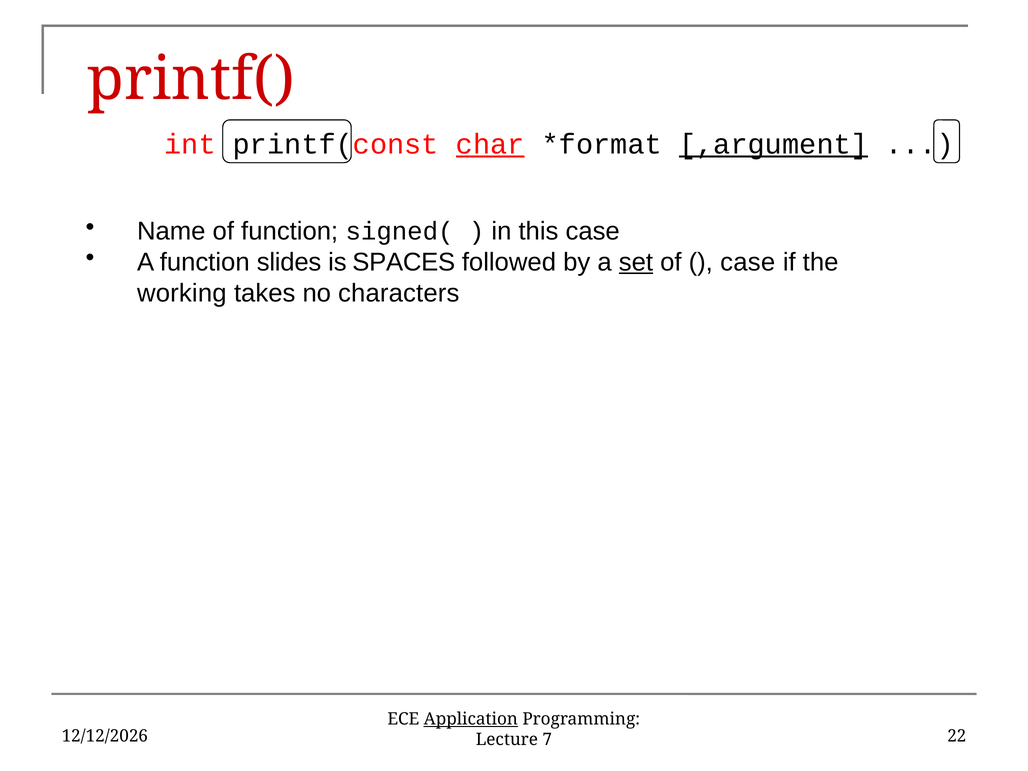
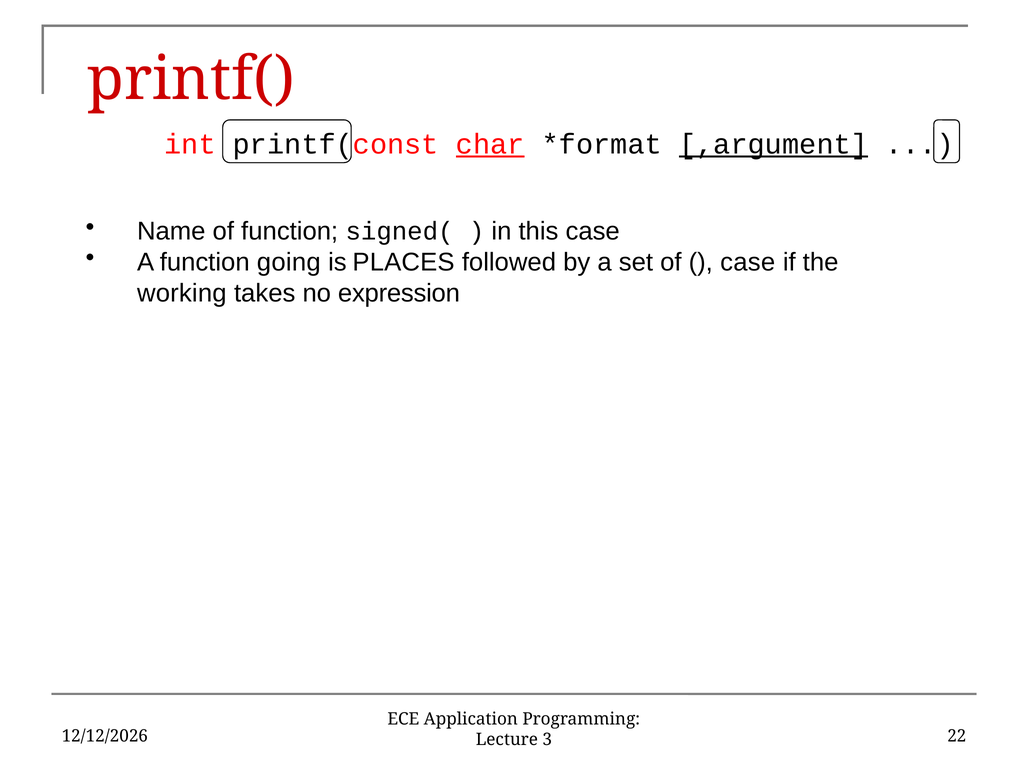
slides: slides -> going (289, 262)
SPACES: SPACES -> PLACES (404, 262)
set underline: present -> none (636, 262)
characters: characters -> expression (399, 293)
Application underline: present -> none (471, 719)
7: 7 -> 3 (547, 740)
